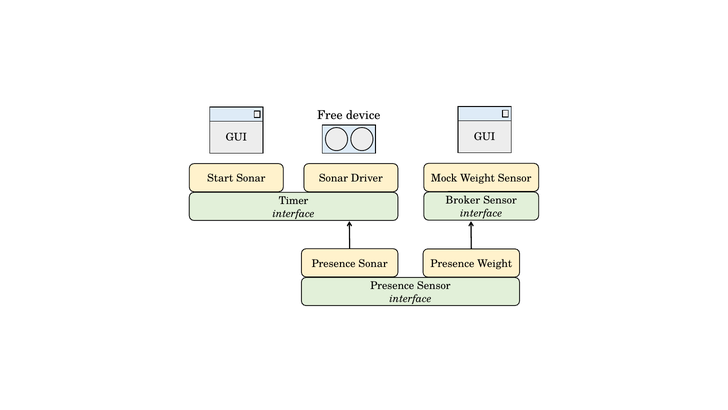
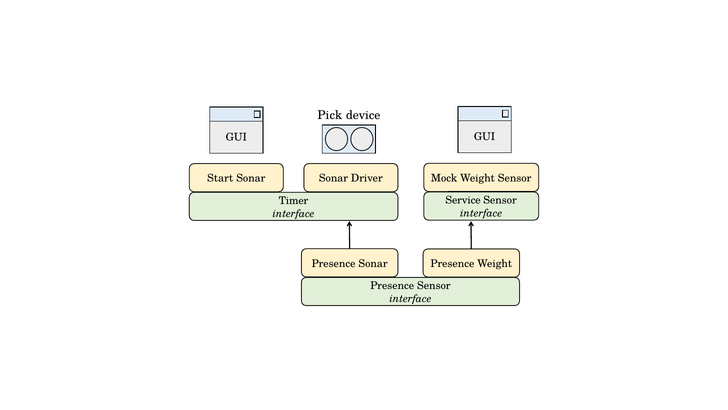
Free: Free -> Pick (330, 115)
Broker: Broker -> Service (463, 200)
